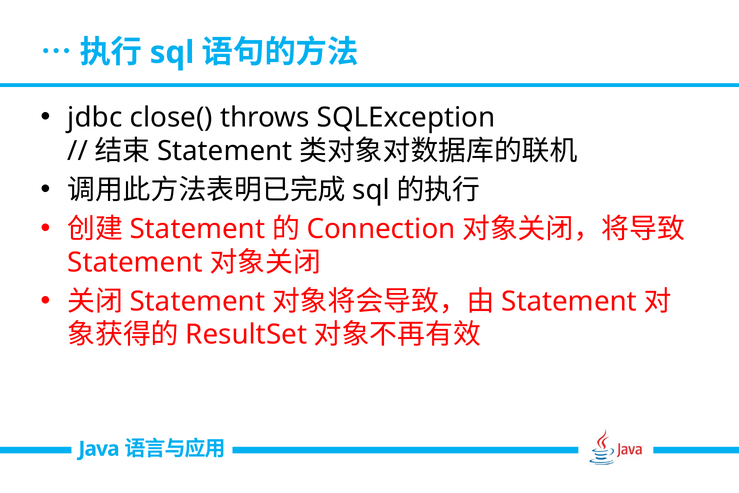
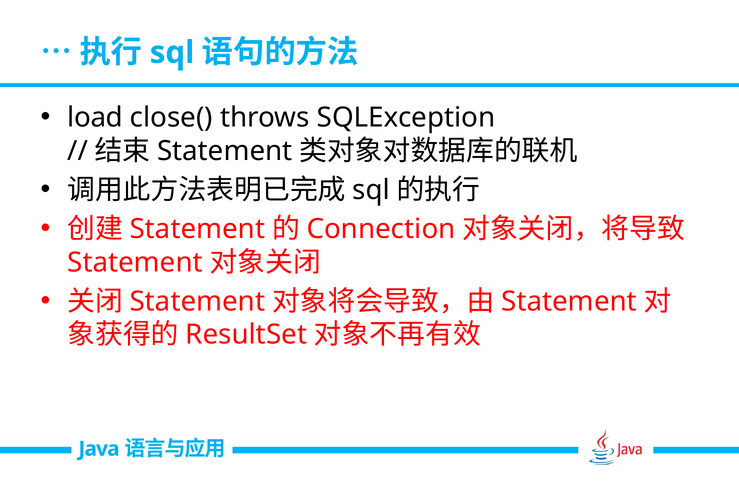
jdbc: jdbc -> load (95, 118)
